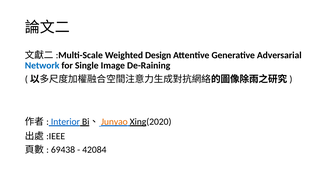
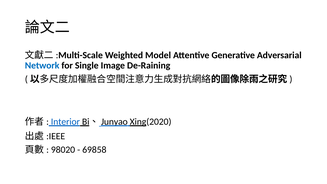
Design: Design -> Model (158, 55)
Junyao colour: orange -> black (114, 122)
69438: 69438 -> 98020 (63, 150)
42084: 42084 -> 69858 (94, 150)
